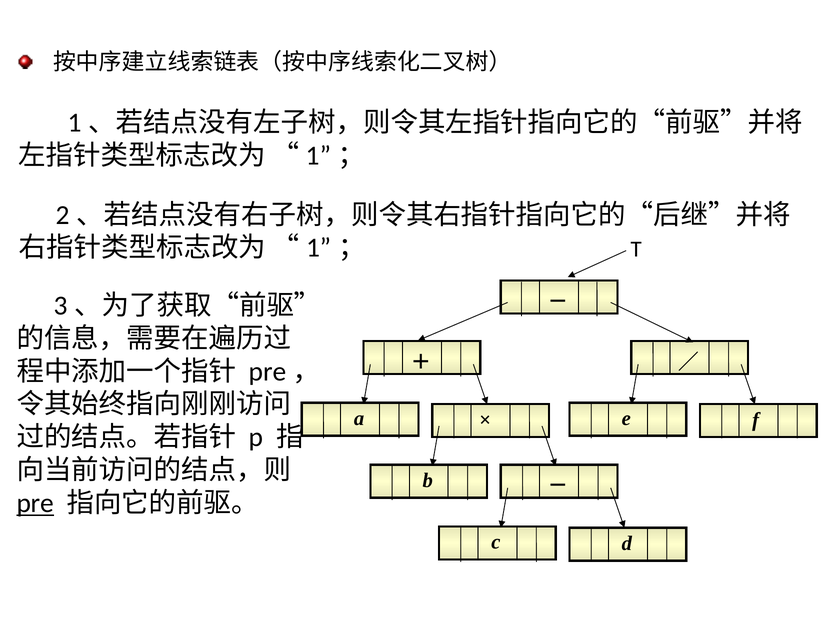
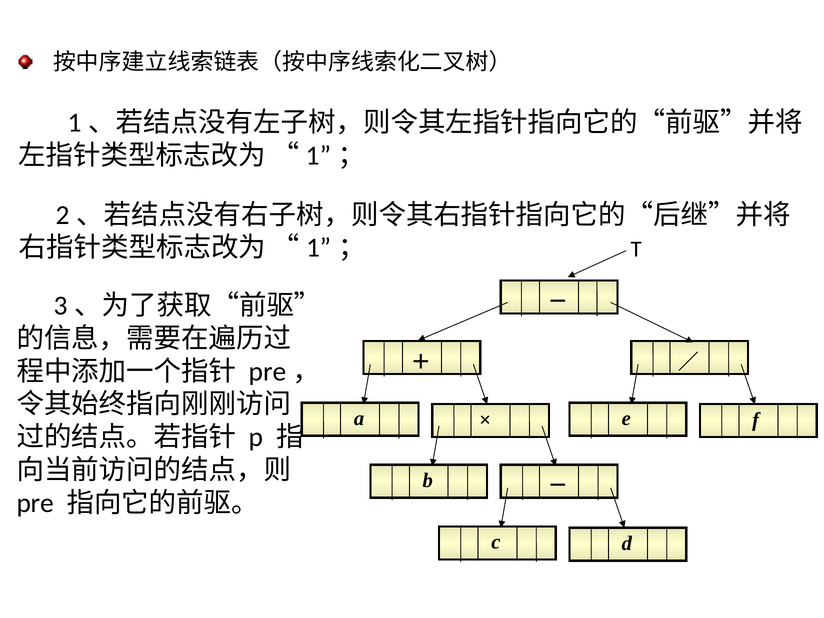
pre underline: present -> none (35, 503)
